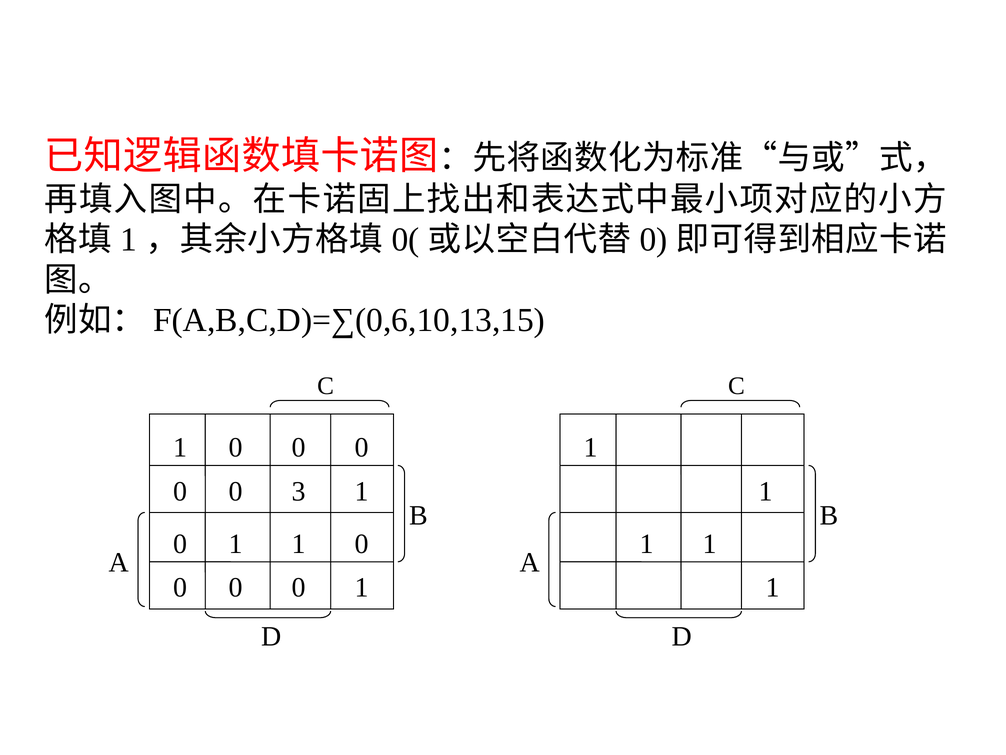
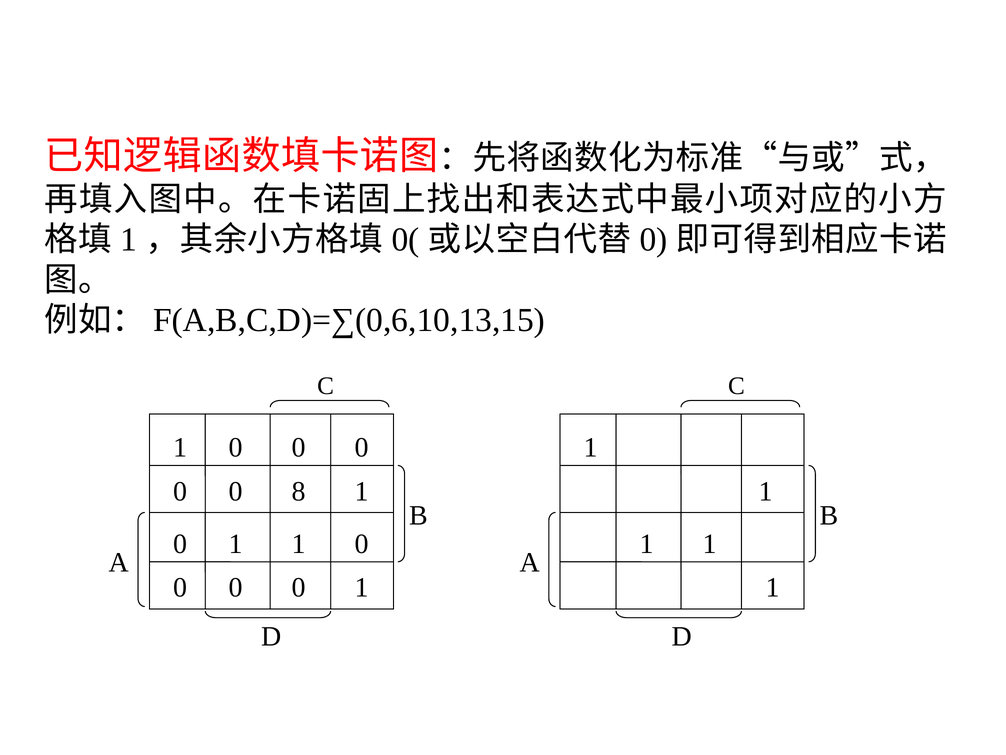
3: 3 -> 8 (299, 491)
